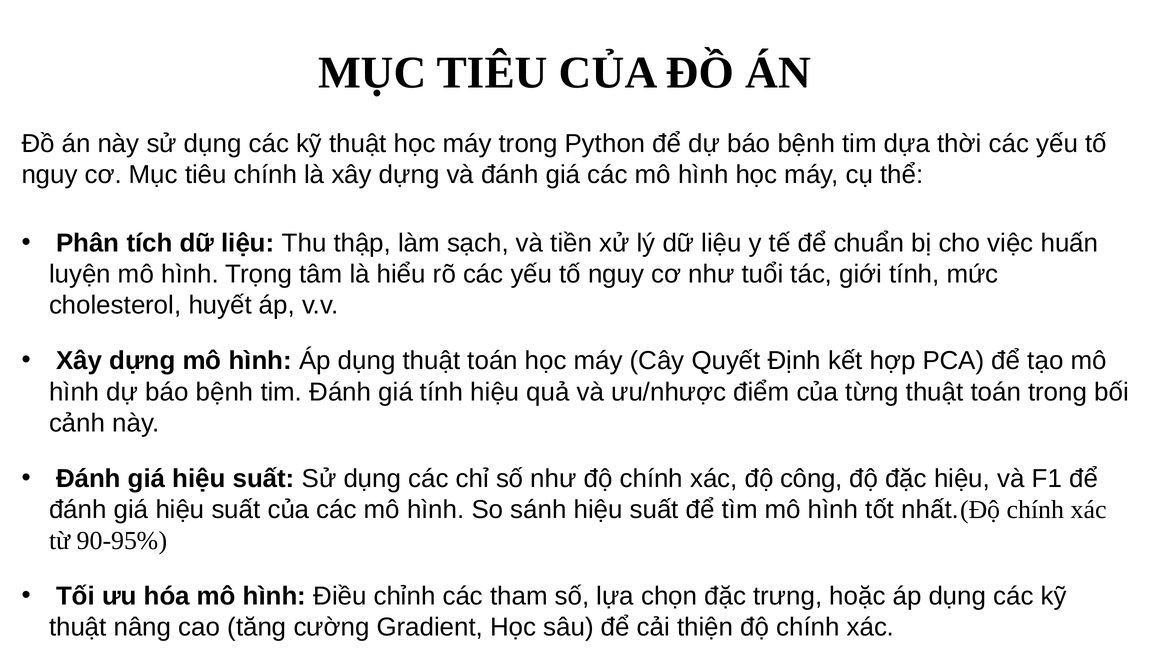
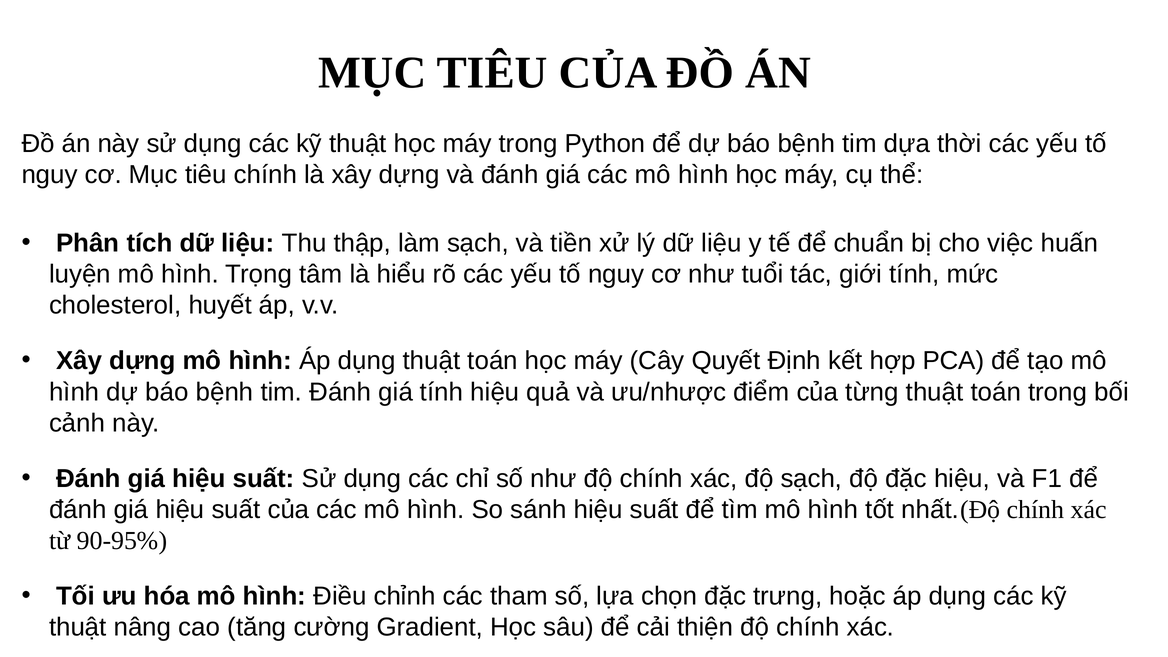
độ công: công -> sạch (811, 479)
